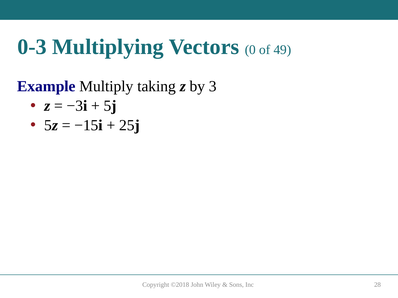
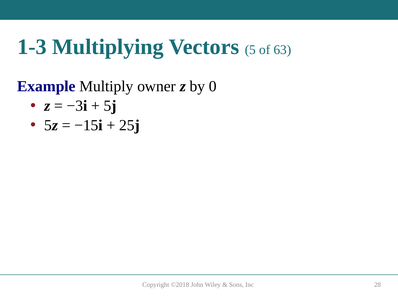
0-3: 0-3 -> 1-3 (32, 47)
0: 0 -> 5 (250, 50)
49: 49 -> 63 (282, 50)
taking: taking -> owner (157, 87)
3: 3 -> 0 (213, 87)
